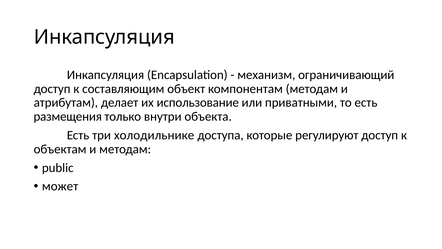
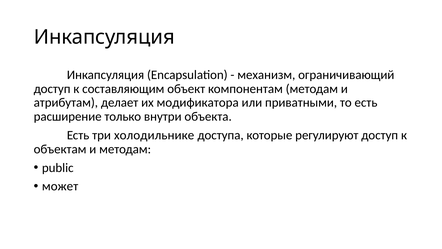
использование: использование -> модификатора (198, 103)
размещения: размещения -> расширение (68, 117)
